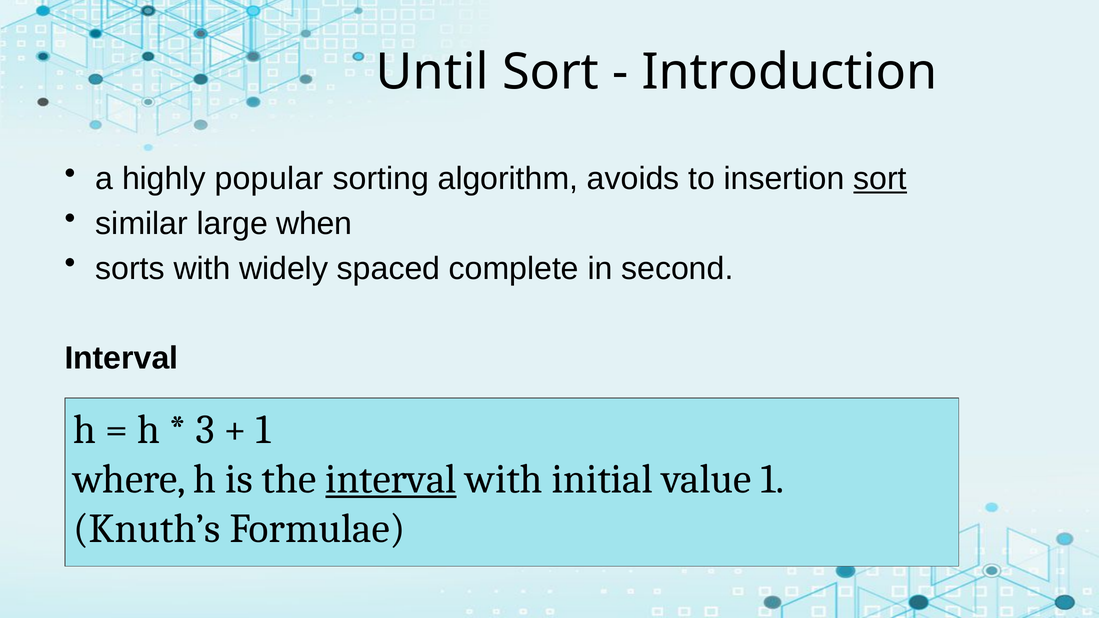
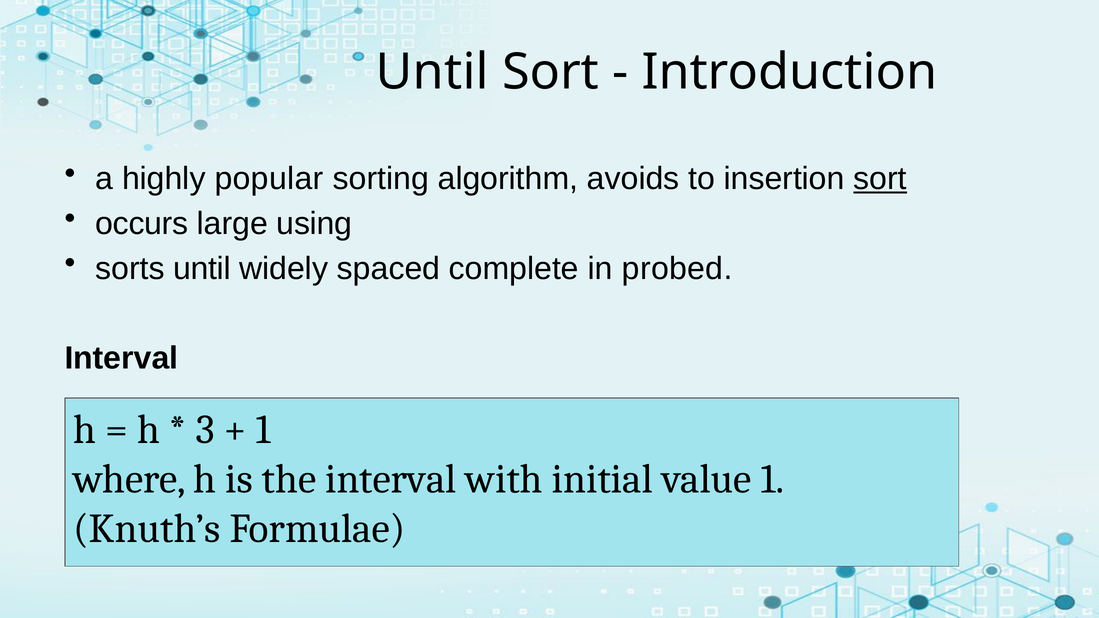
similar: similar -> occurs (142, 224)
when: when -> using (314, 224)
sorts with: with -> until (202, 269)
second: second -> probed (677, 269)
interval underline: present -> none (391, 479)
